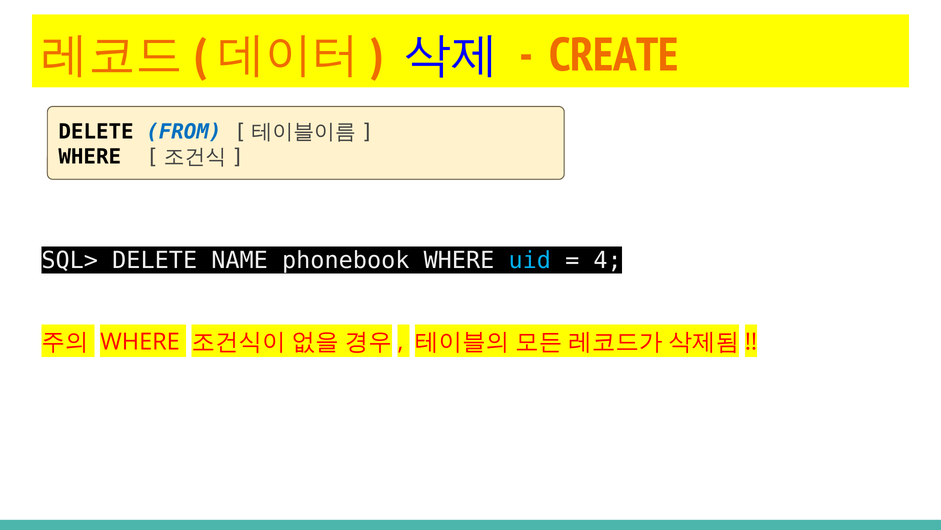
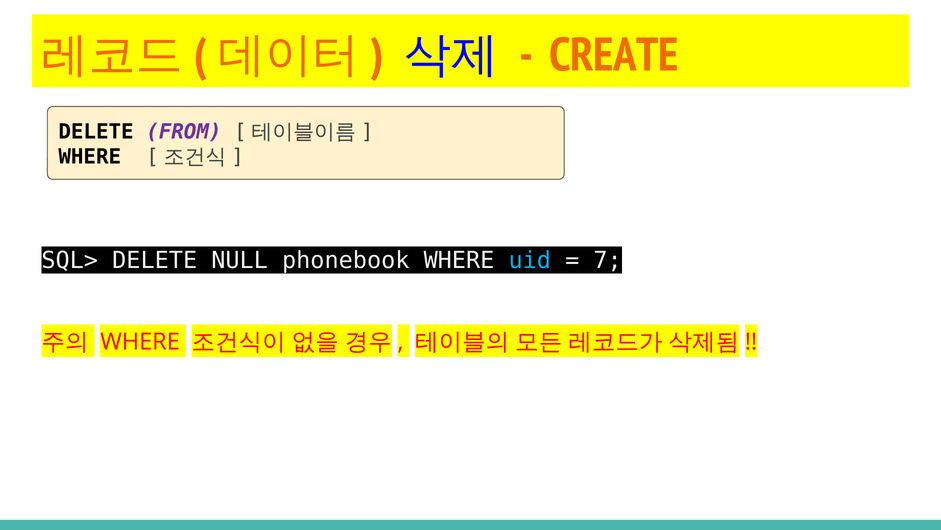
FROM colour: blue -> purple (184, 132)
NAME: NAME -> NULL (240, 260)
4: 4 -> 7 (608, 260)
